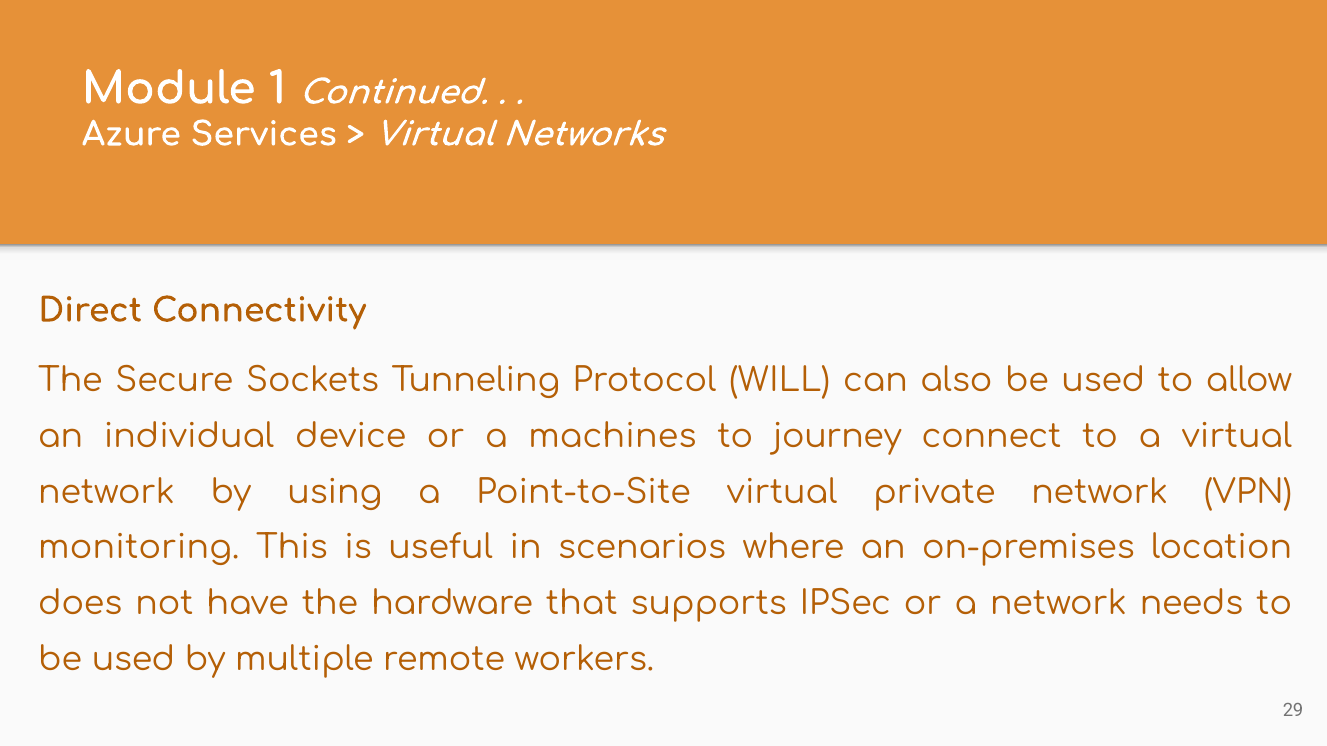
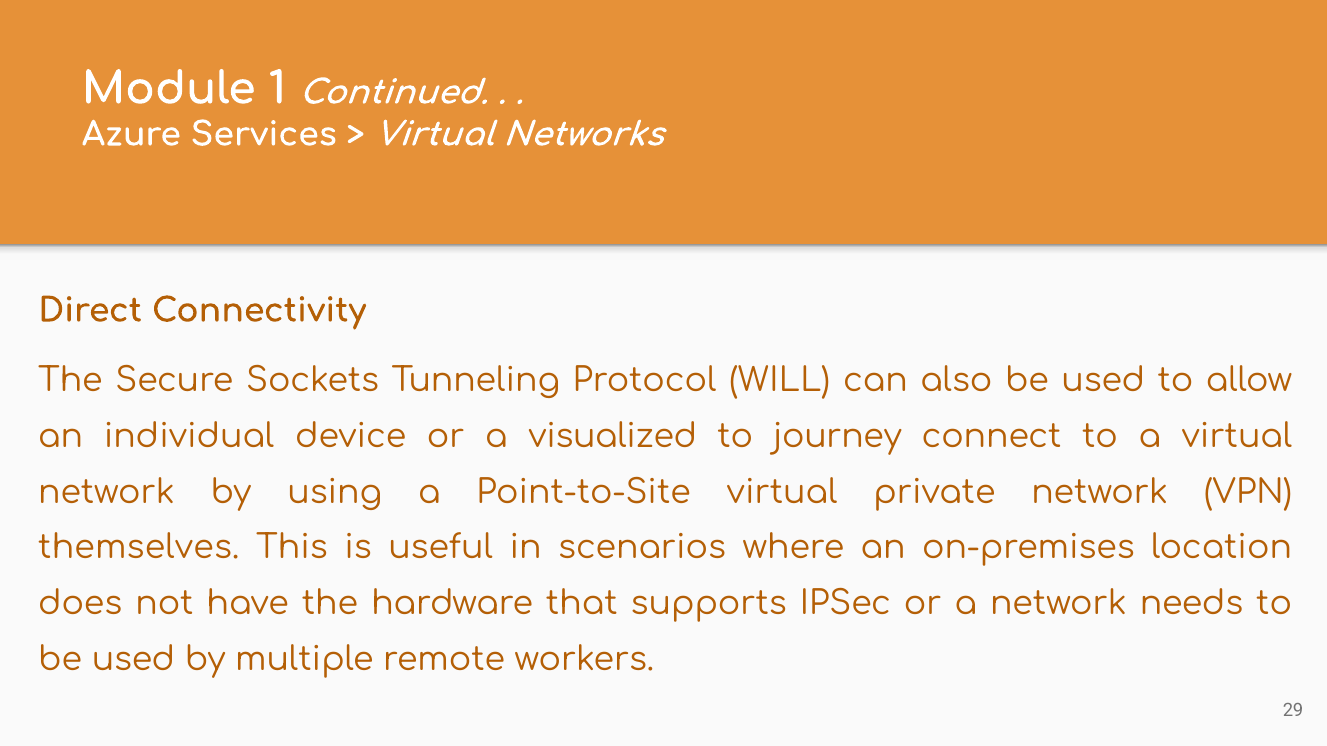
machines: machines -> visualized (613, 437)
monitoring: monitoring -> themselves (139, 548)
